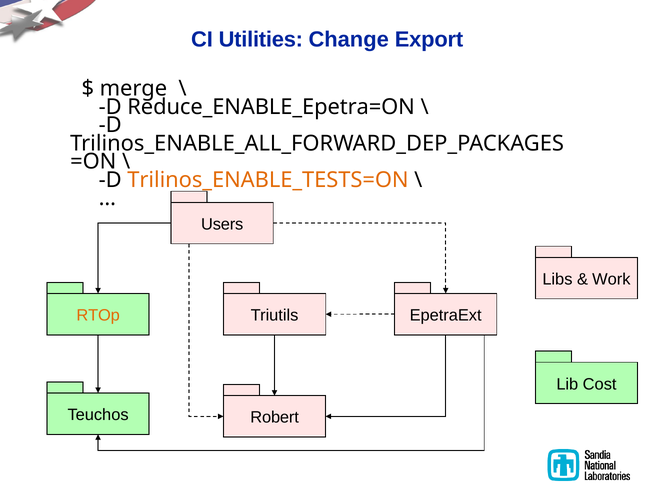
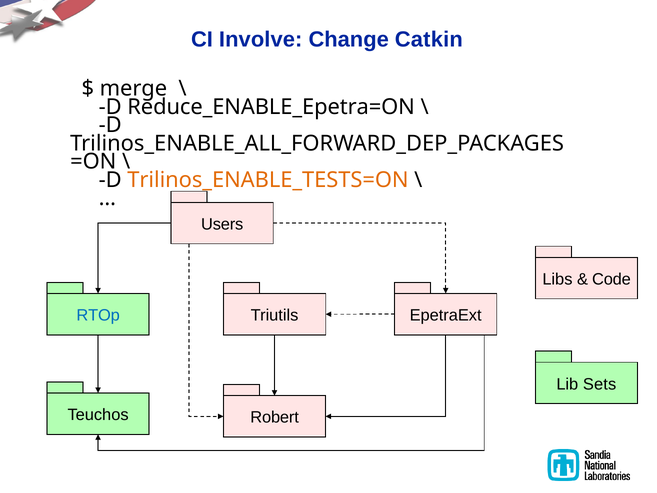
Utilities: Utilities -> Involve (261, 40)
Export: Export -> Catkin (429, 40)
Work: Work -> Code (611, 279)
RTOp colour: orange -> blue (98, 315)
Cost: Cost -> Sets (600, 384)
